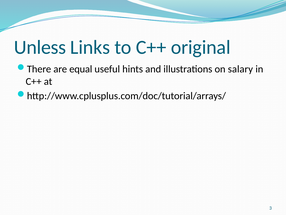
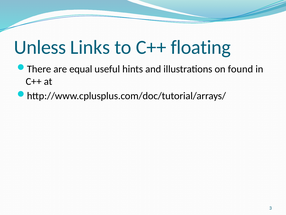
original: original -> floating (201, 47)
salary: salary -> found (240, 69)
